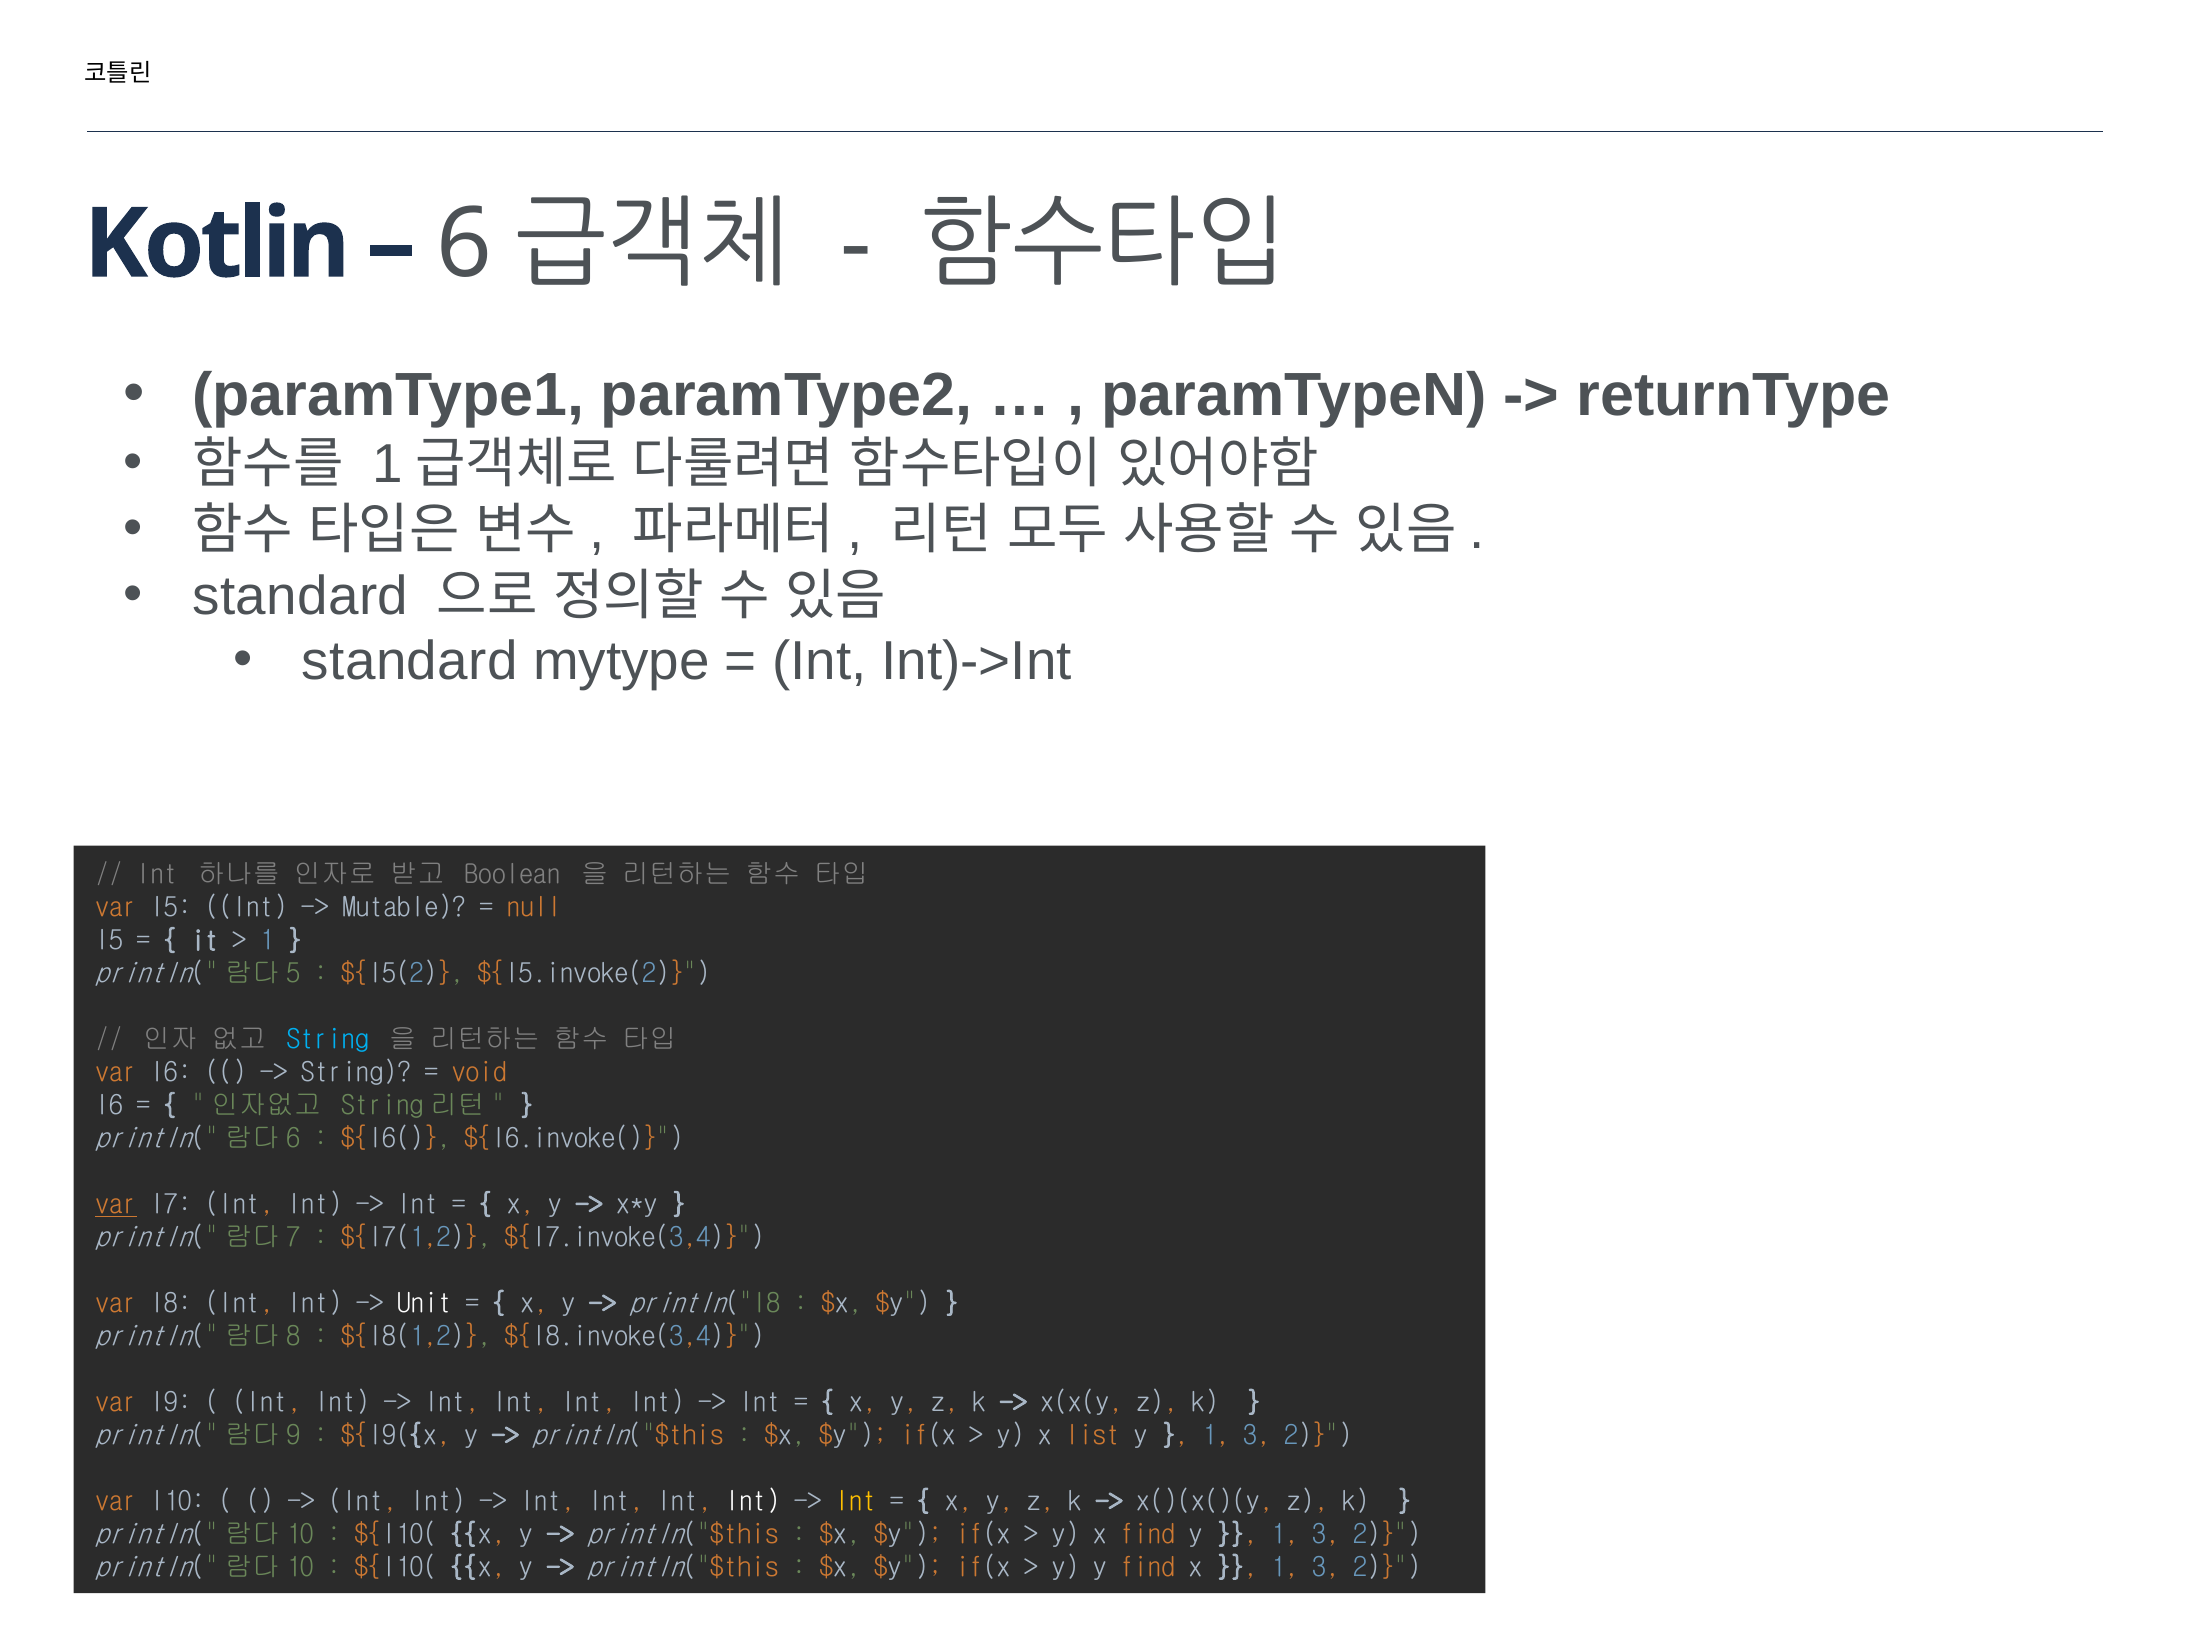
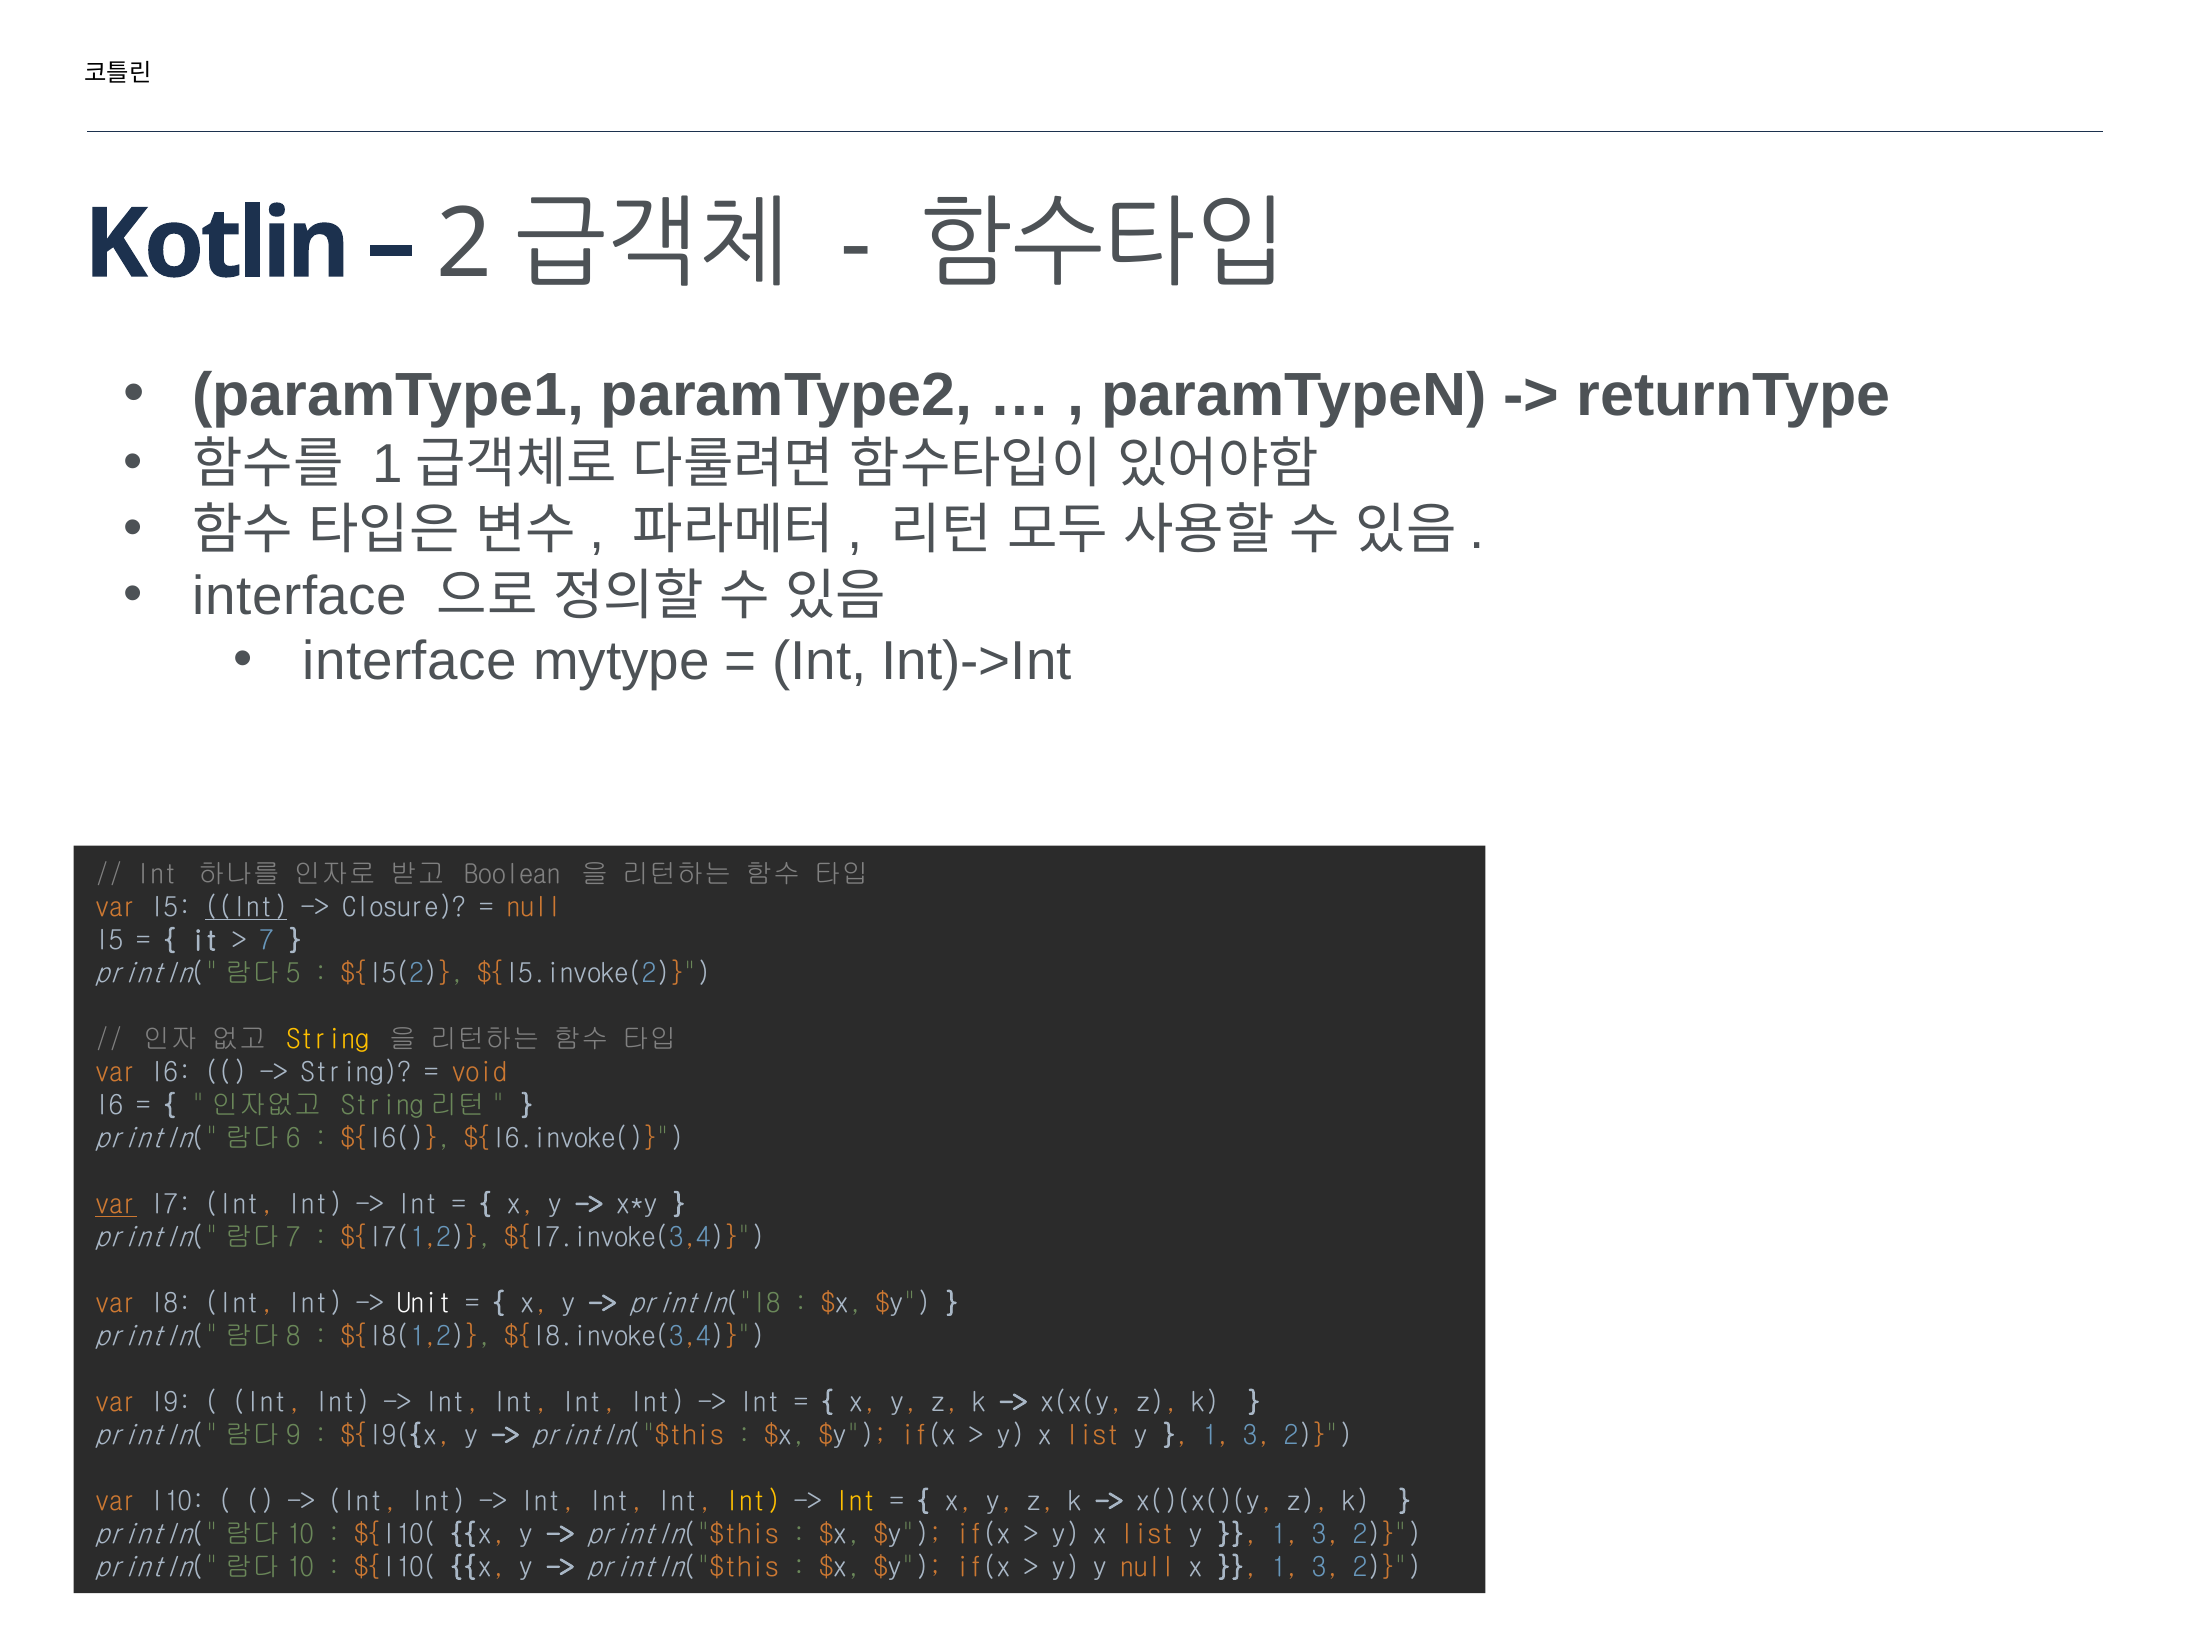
6: 6 -> 2 (464, 244)
standard: standard -> interface (300, 596)
standard: standard -> interface (410, 662)
Int underline: none -> present (246, 908)
Mutable: Mutable -> Closure (404, 908)
1: 1 -> 7 (267, 941)
String colour: light blue -> yellow (328, 1040)
Int colour: white -> yellow (753, 1501)
find: find -> list (1148, 1534)
y find: find -> null (1148, 1567)
